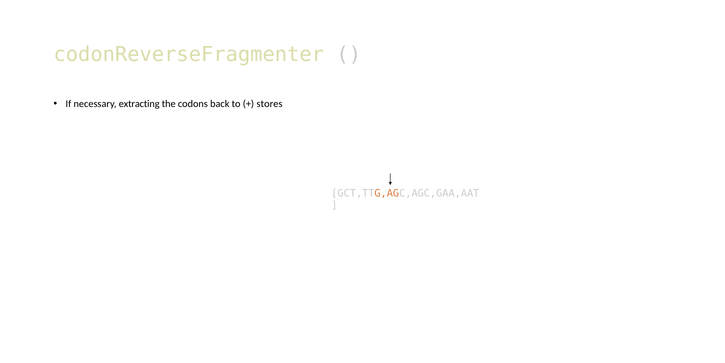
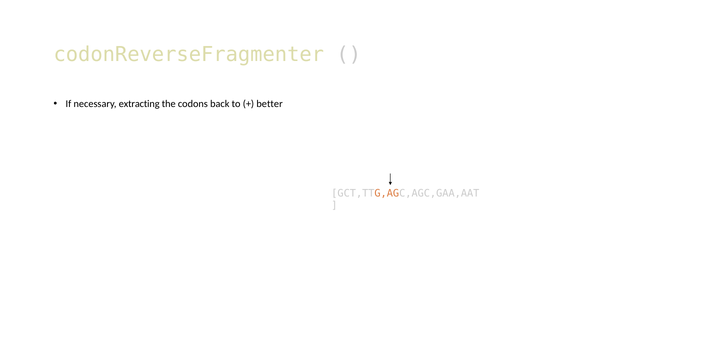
stores: stores -> better (270, 104)
